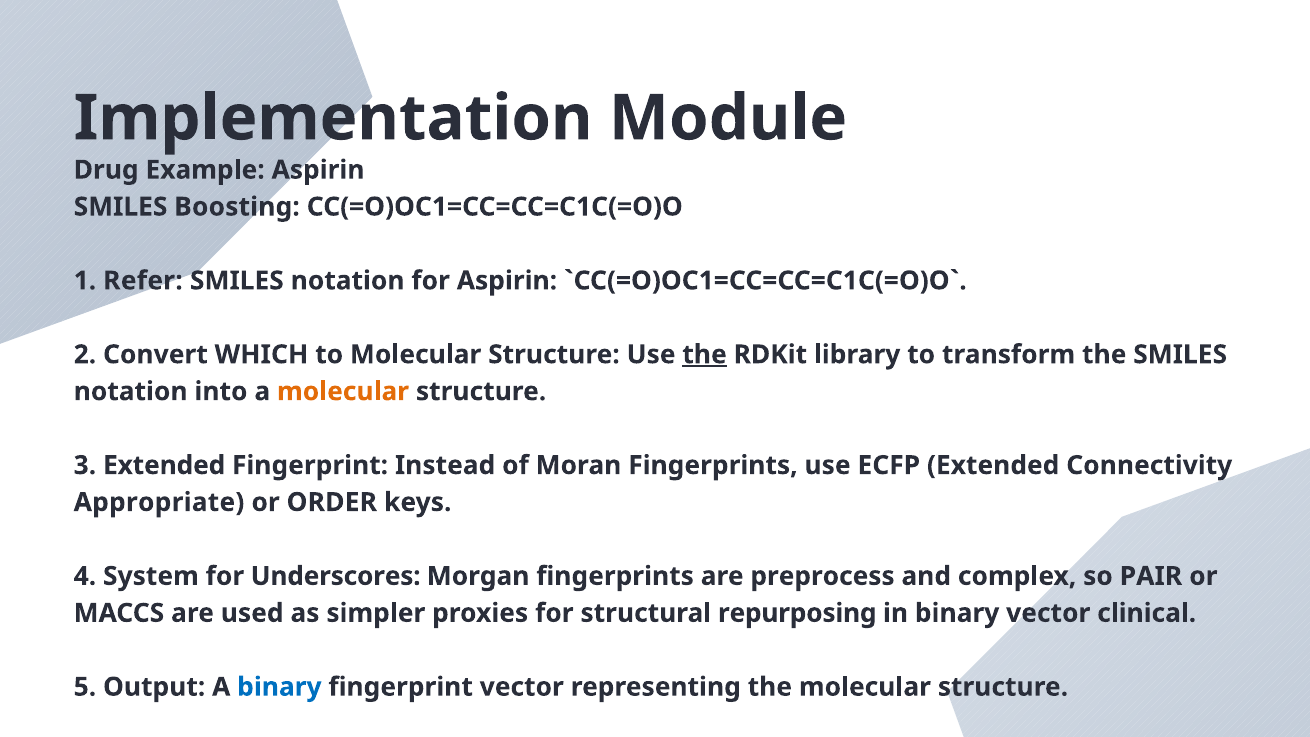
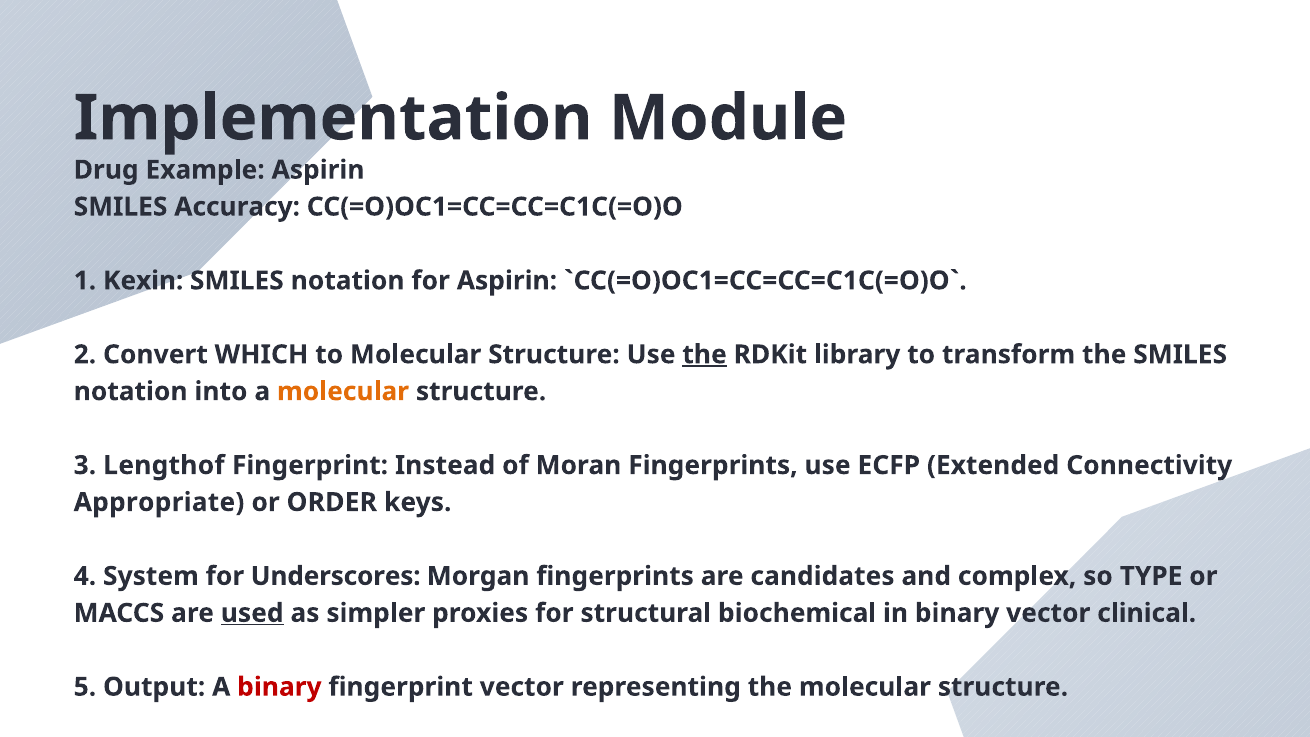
Boosting: Boosting -> Accuracy (237, 207)
Refer: Refer -> Kexin (143, 281)
3 Extended: Extended -> Lengthof (164, 465)
preprocess: preprocess -> candidates (822, 576)
PAIR: PAIR -> TYPE (1151, 576)
used underline: none -> present (252, 613)
repurposing: repurposing -> biochemical (797, 613)
binary colour: blue -> red (279, 687)
